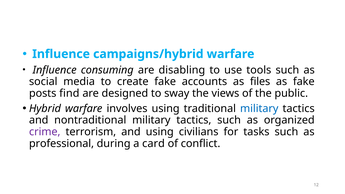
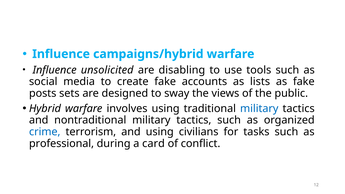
consuming: consuming -> unsolicited (107, 70)
files: files -> lists (260, 82)
find: find -> sets (69, 93)
crime colour: purple -> blue (45, 132)
